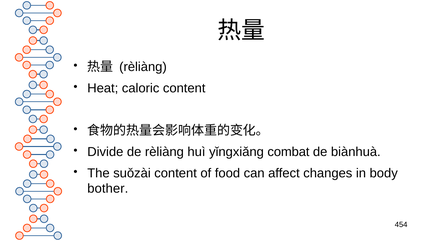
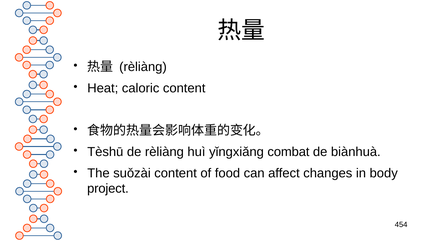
Divide: Divide -> Tèshū (105, 152)
bother: bother -> project (108, 189)
